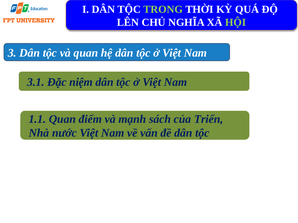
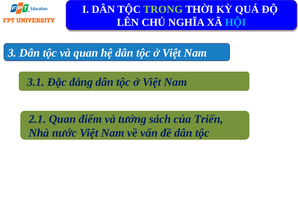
HỘI colour: light green -> light blue (236, 22)
niệm: niệm -> đẳng (81, 82)
1.1: 1.1 -> 2.1 (37, 119)
mạnh: mạnh -> tưởng (132, 119)
